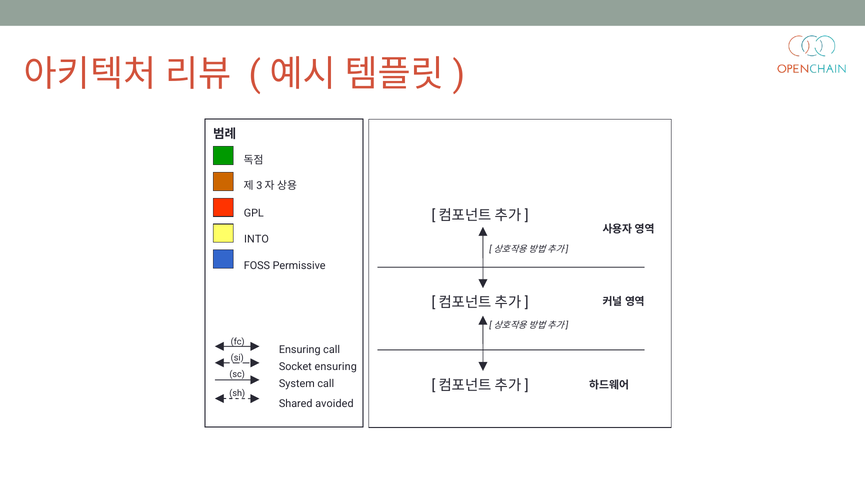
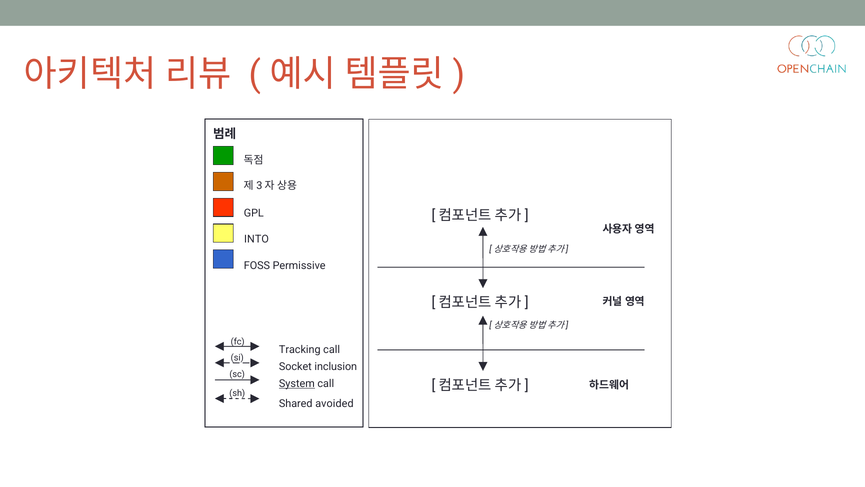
Ensuring: Ensuring -> Tracking (300, 349)
Socket ensuring: ensuring -> inclusion (336, 366)
System underline: none -> present (297, 383)
